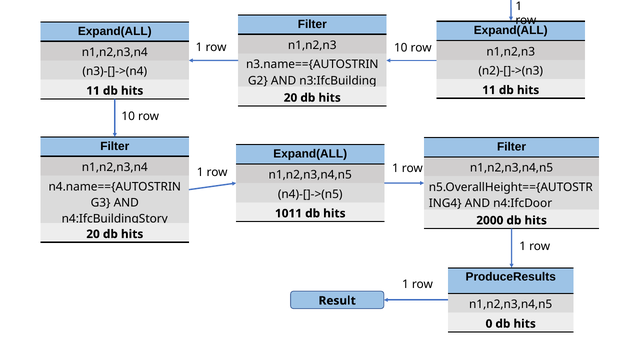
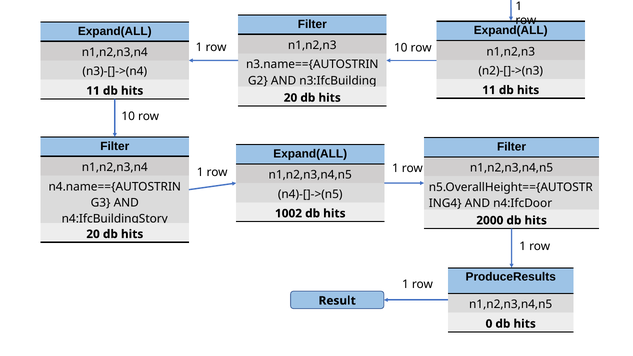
1011: 1011 -> 1002 (288, 213)
